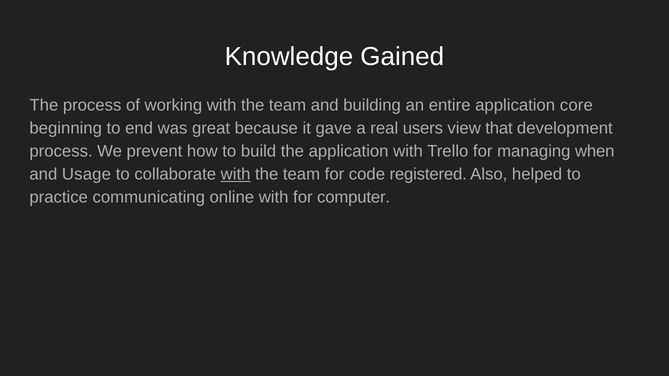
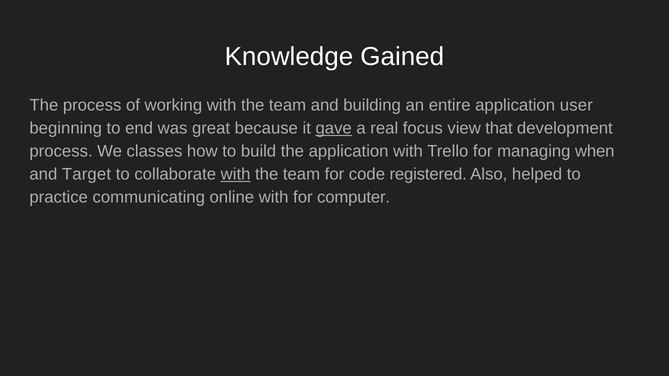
core: core -> user (576, 105)
gave underline: none -> present (334, 128)
users: users -> focus (423, 128)
prevent: prevent -> classes (155, 151)
Usage: Usage -> Target (86, 174)
